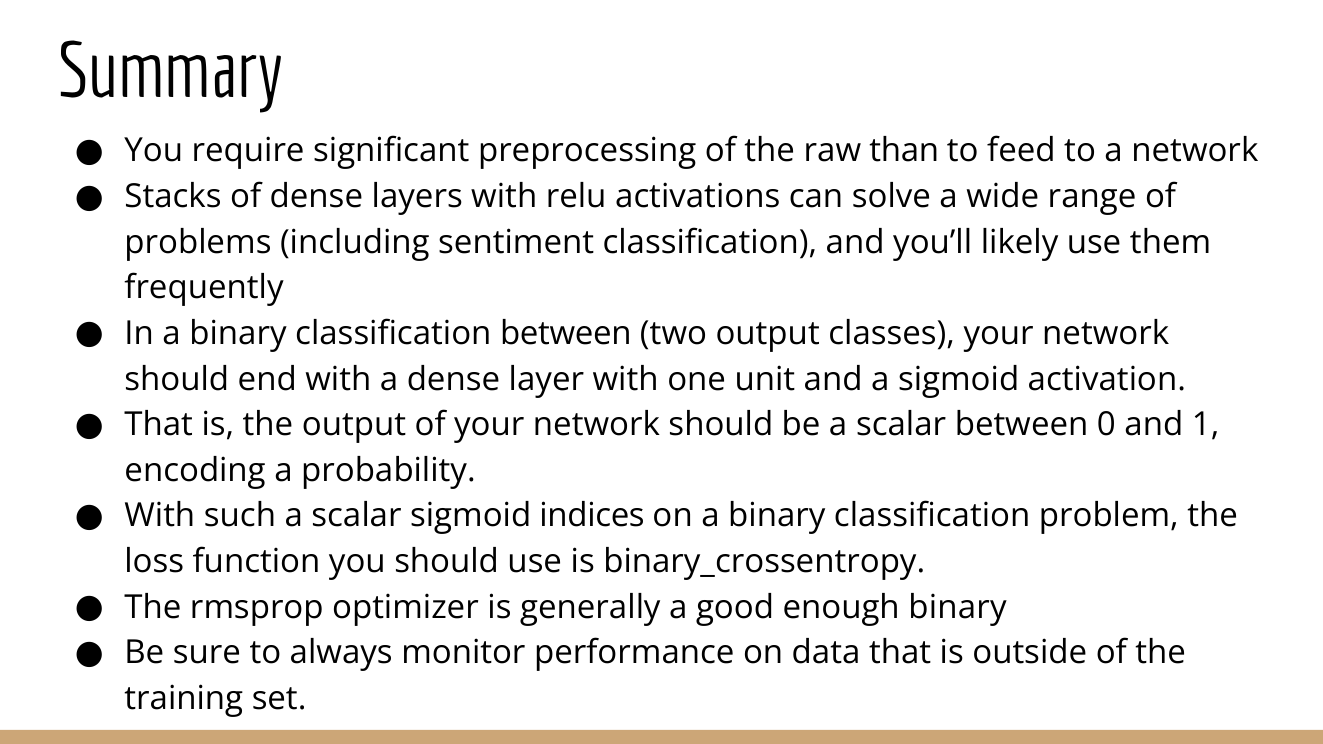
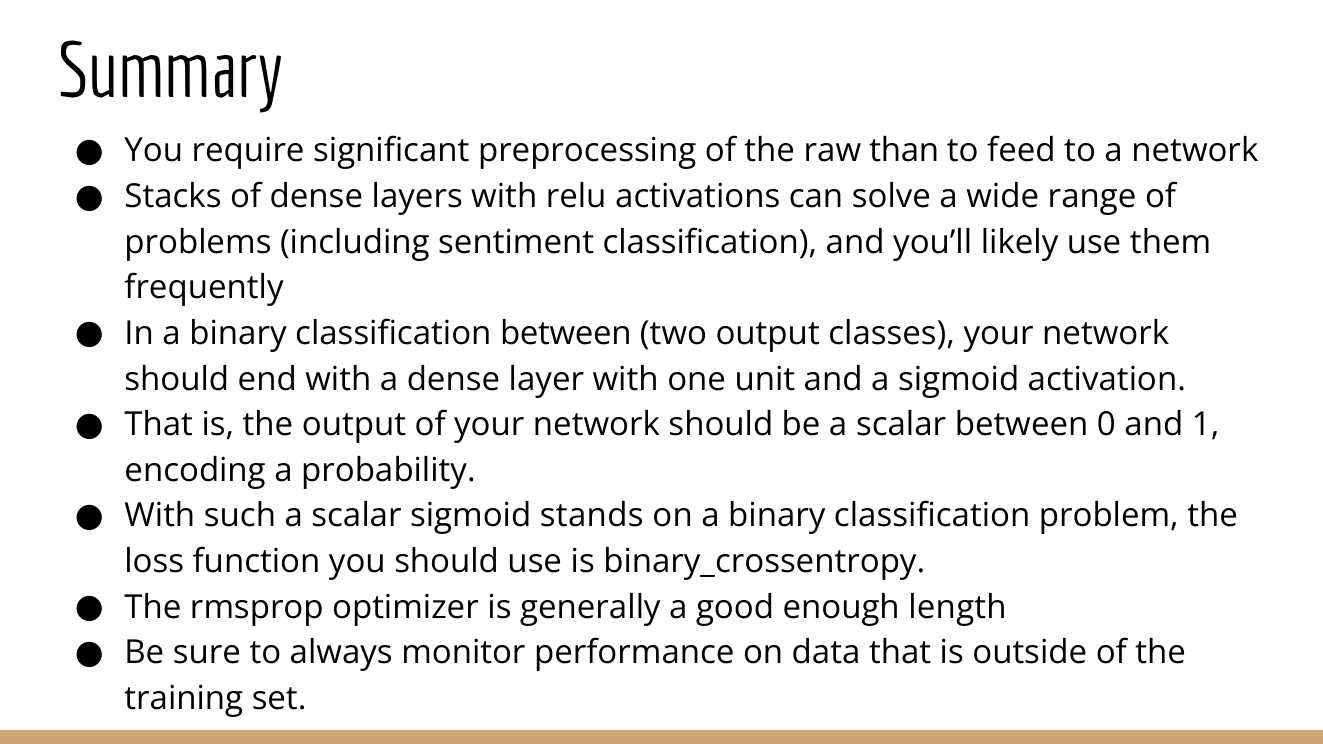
indices: indices -> stands (592, 516)
enough binary: binary -> length (958, 607)
